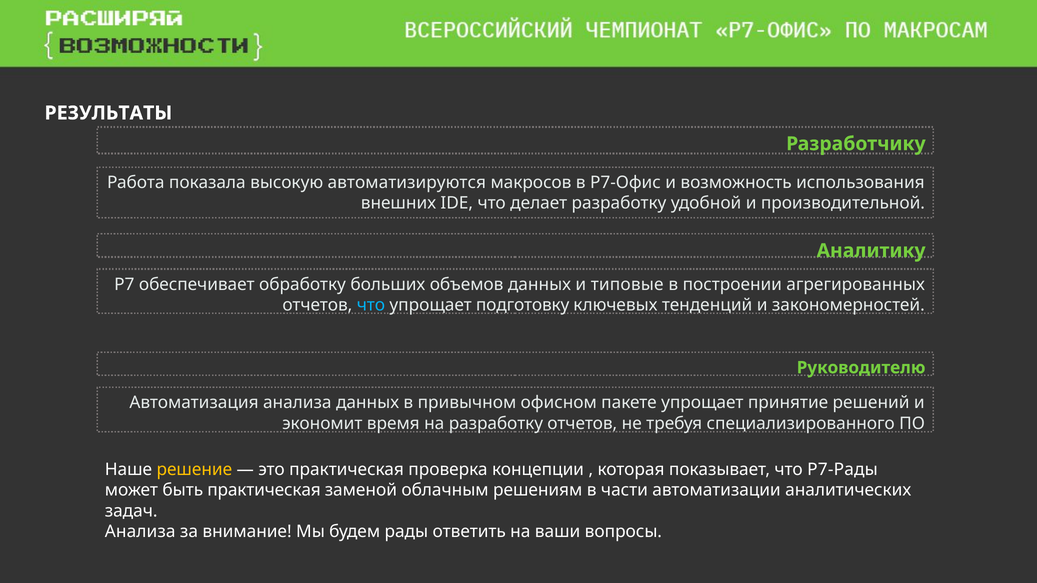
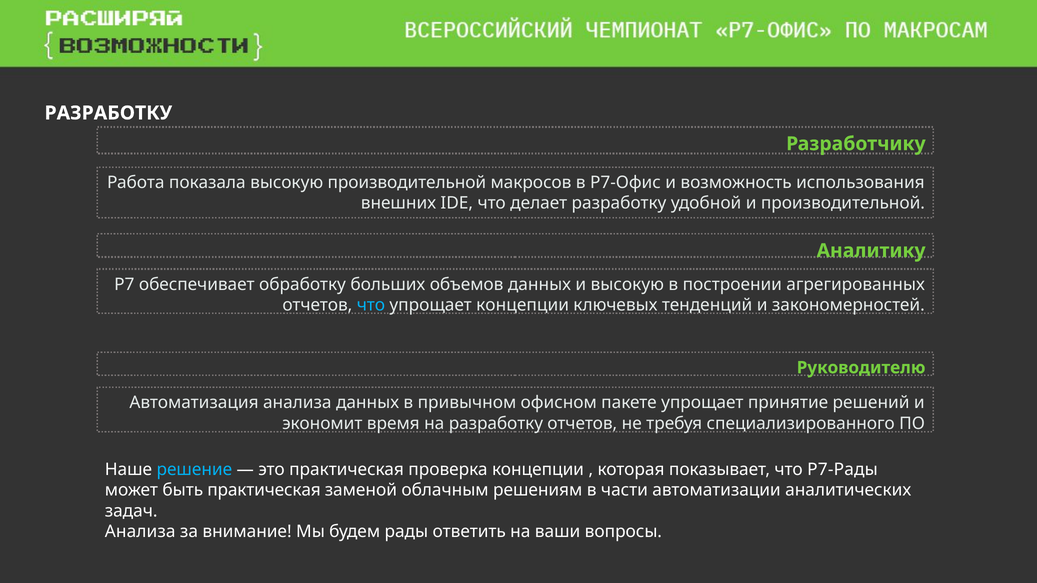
РЕЗУЛЬТАТЫ: РЕЗУЛЬТАТЫ -> РАЗРАБОТКУ (108, 113)
высокую автоматизируются: автоматизируются -> производительной (407, 183)
и типовые: типовые -> высокую (627, 284)
упрощает подготовку: подготовку -> концепции (523, 305)
решение colour: yellow -> light blue (194, 470)
